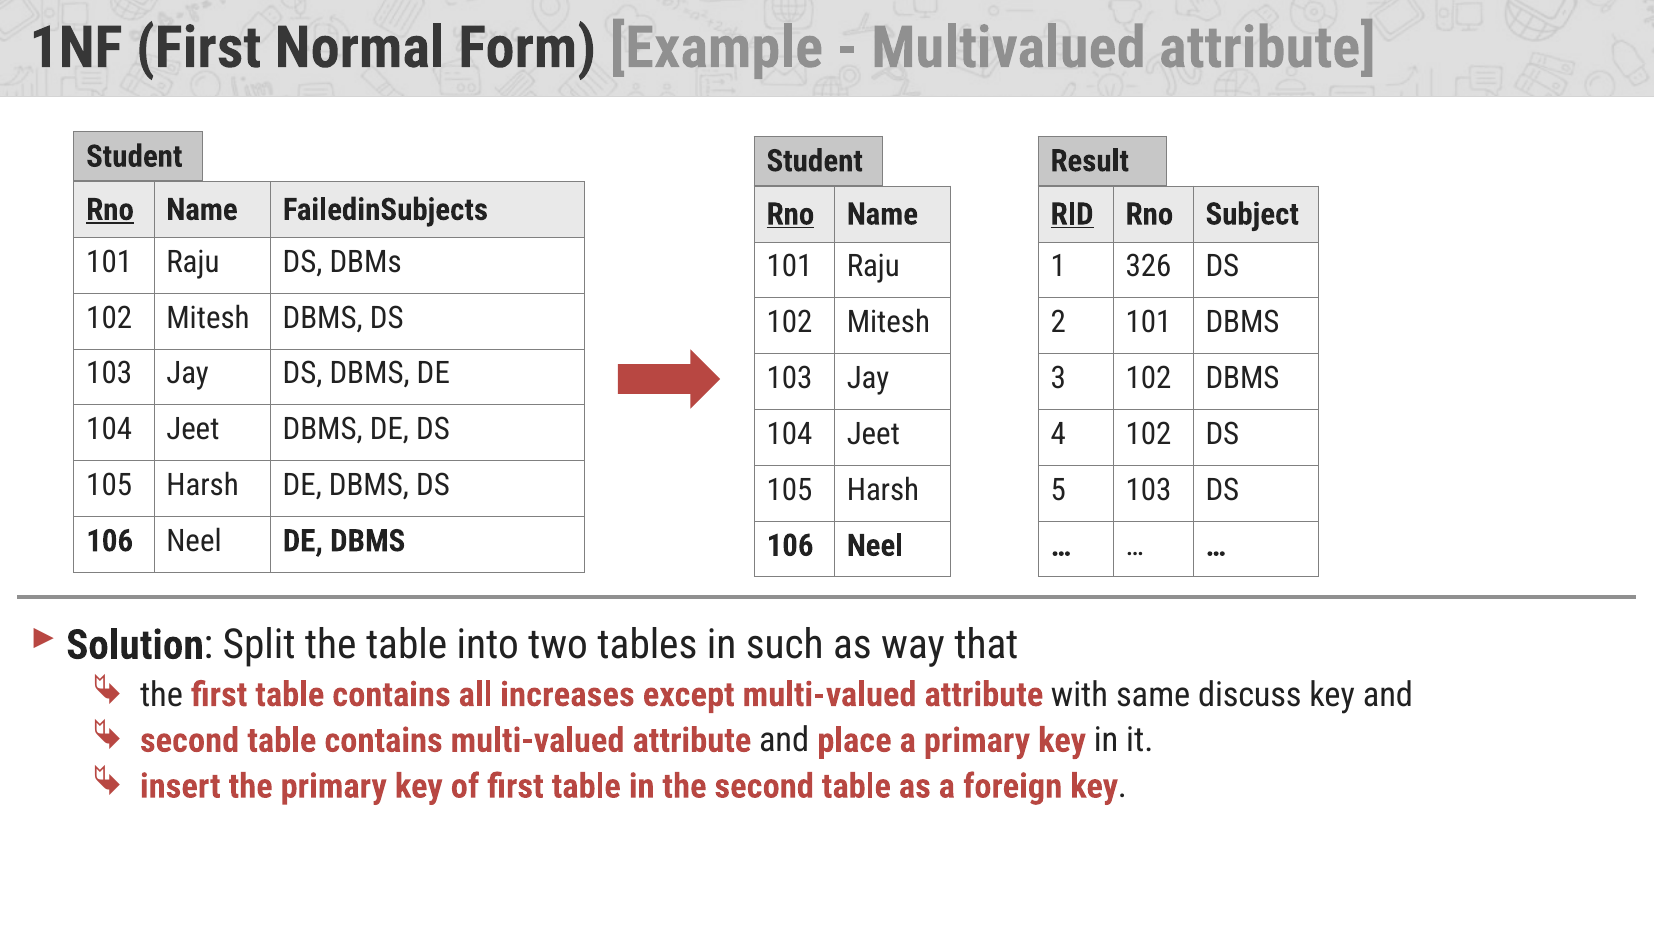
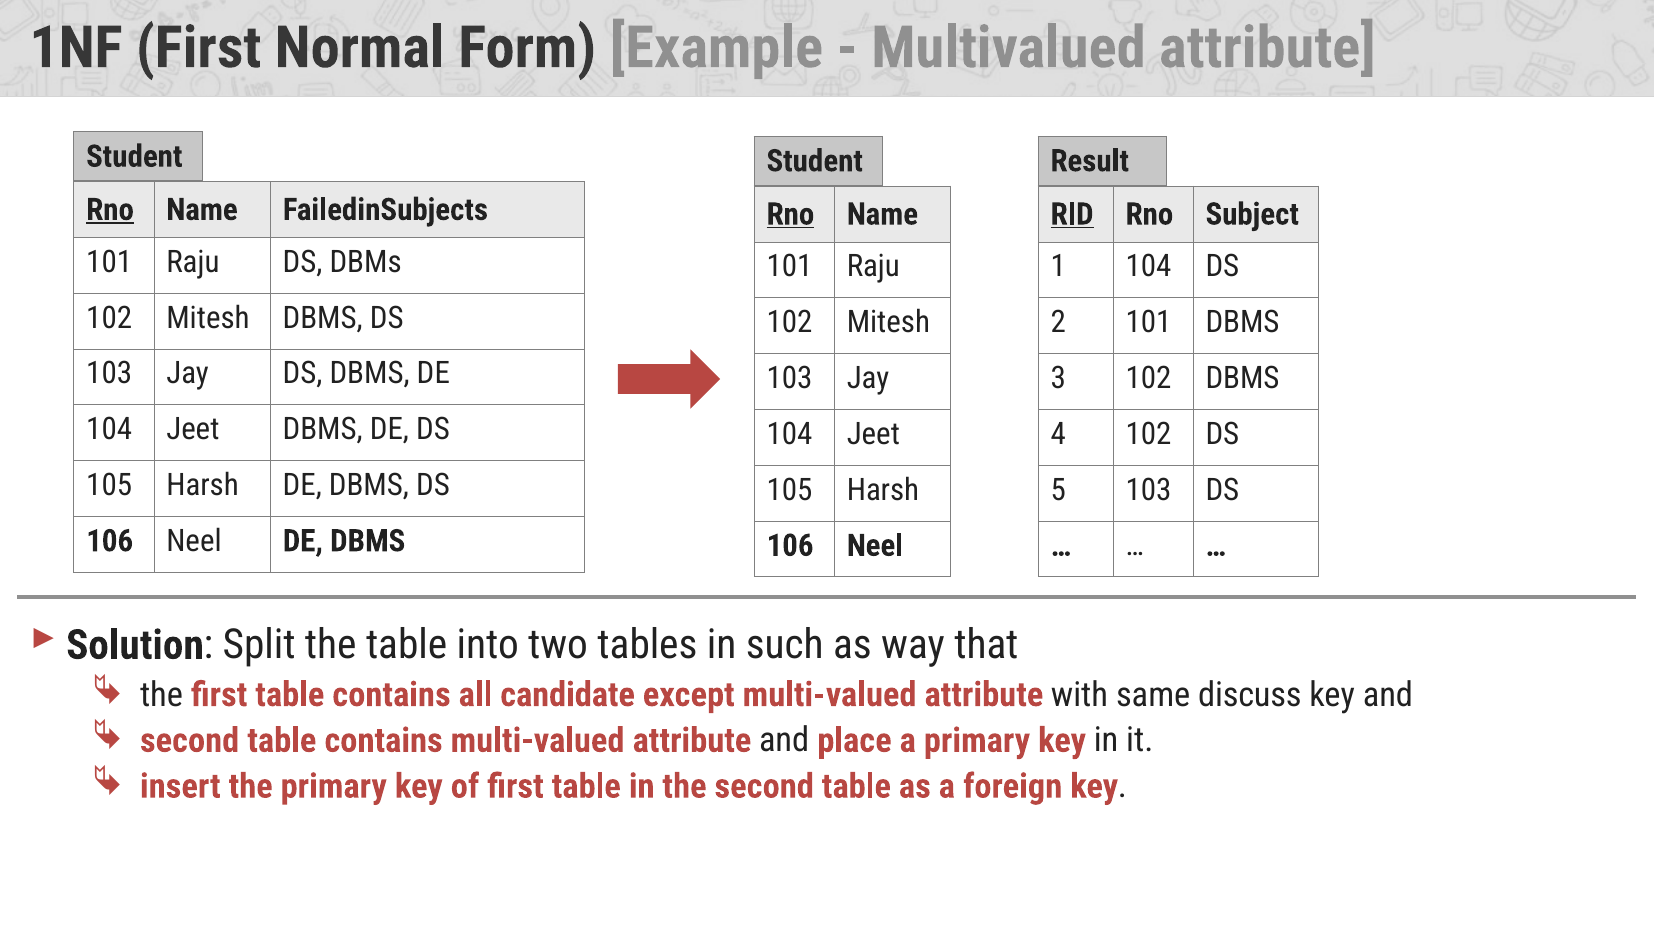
1 326: 326 -> 104 (1149, 267)
increases: increases -> candidate (568, 695)
